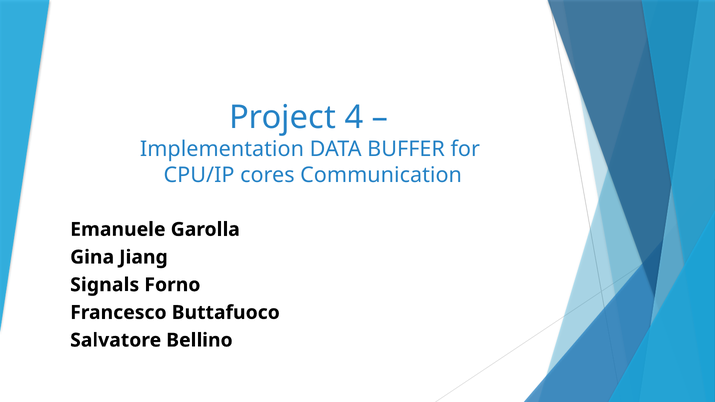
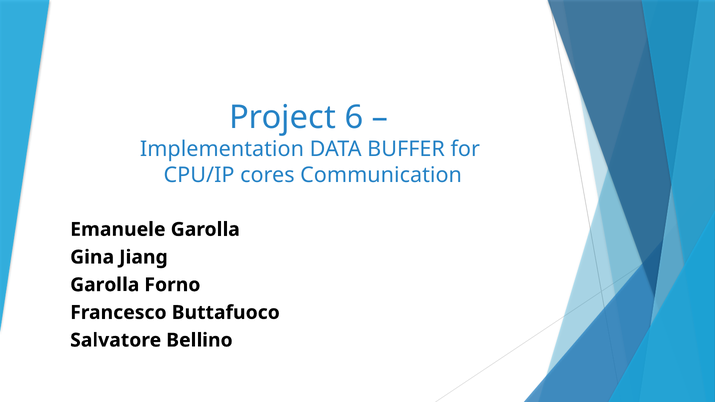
4: 4 -> 6 (354, 117)
Signals: Signals -> Garolla (105, 285)
